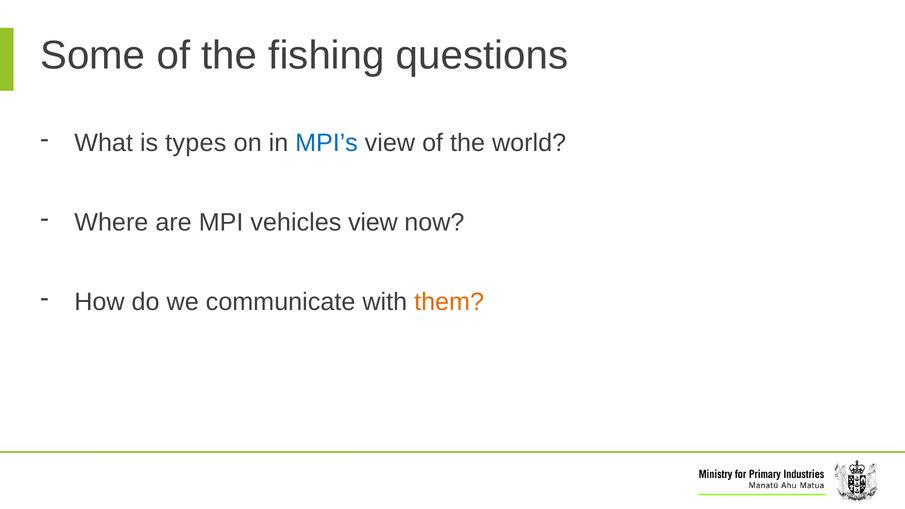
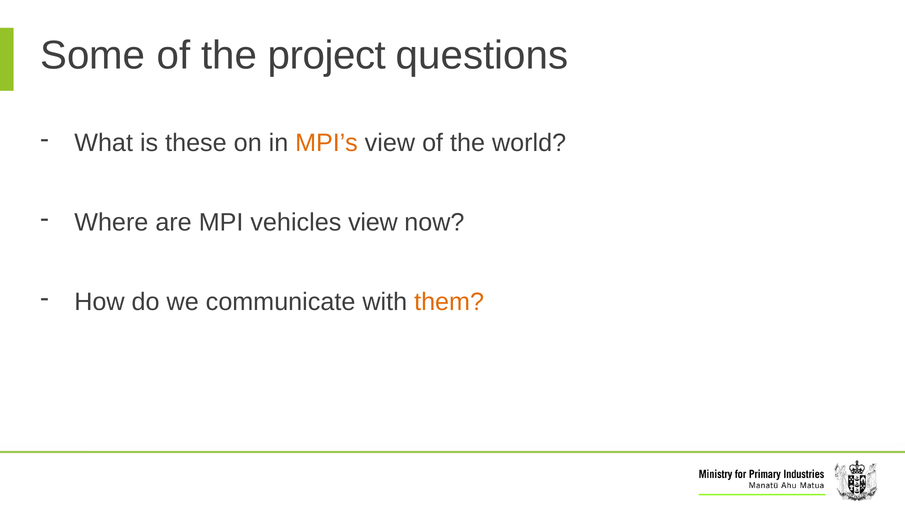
fishing: fishing -> project (327, 55)
types: types -> these (196, 143)
MPI’s colour: blue -> orange (326, 143)
